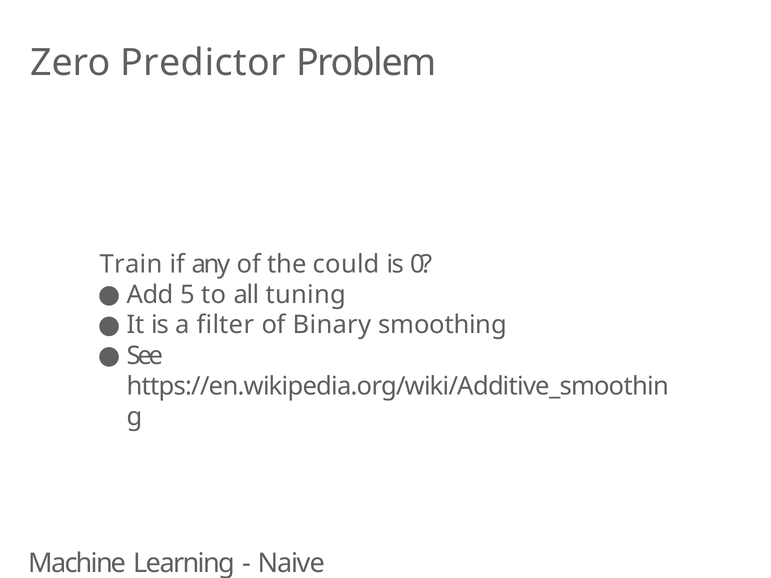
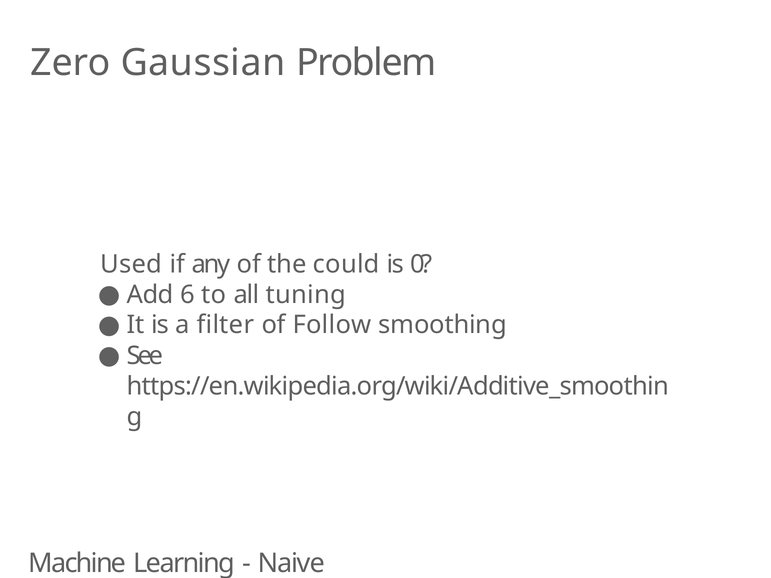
Predictor: Predictor -> Gaussian (203, 63)
Train: Train -> Used (131, 264)
5: 5 -> 6 (187, 295)
Binary: Binary -> Follow (332, 325)
